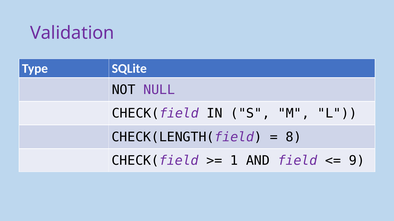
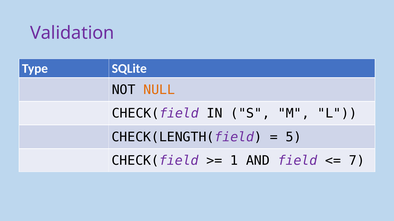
NULL colour: purple -> orange (159, 90)
8: 8 -> 5 (294, 137)
9: 9 -> 7 (357, 161)
